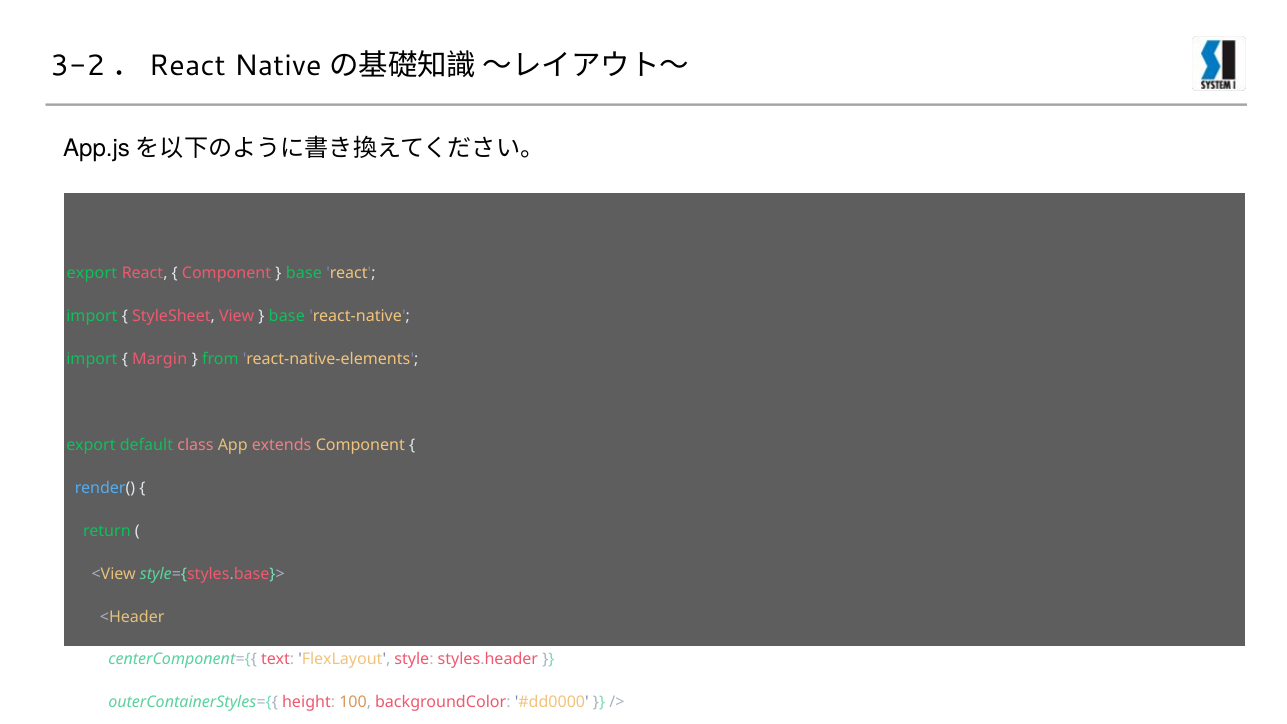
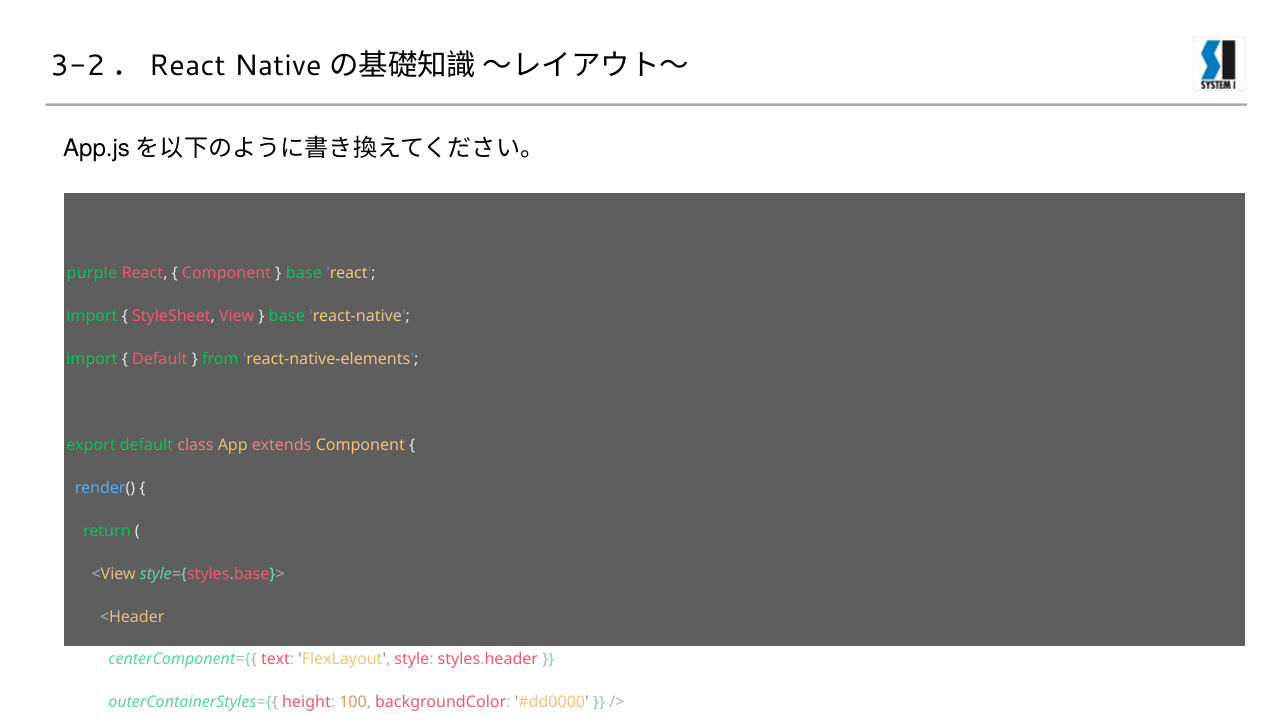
export: export -> purple (92, 273)
Margin: Margin -> Default (160, 359)
